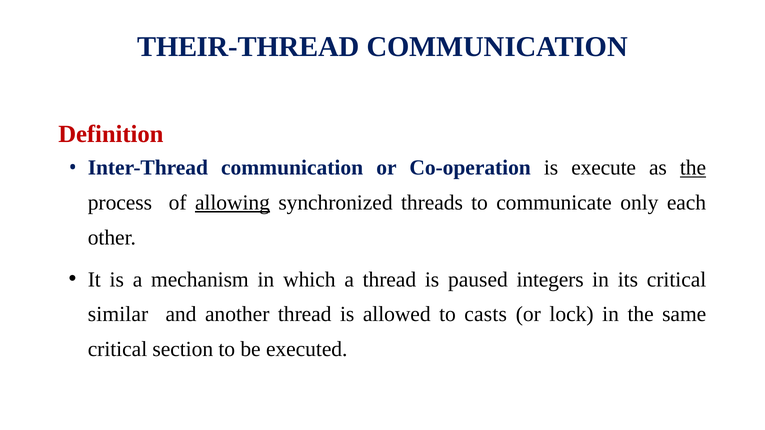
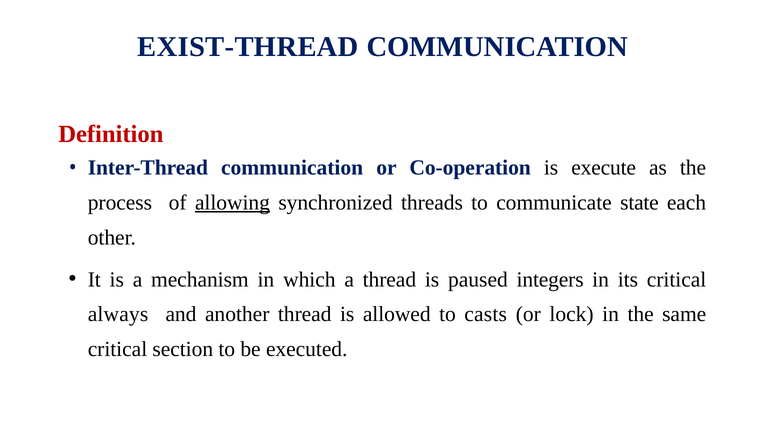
THEIR-THREAD: THEIR-THREAD -> EXIST-THREAD (248, 47)
the underline: present -> none (693, 168)
only: only -> state (639, 203)
similar: similar -> always (118, 315)
